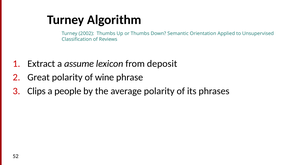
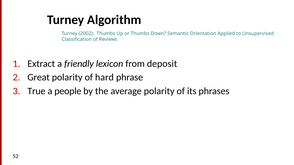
assume: assume -> friendly (79, 64)
wine: wine -> hard (104, 77)
Clips: Clips -> True (36, 91)
